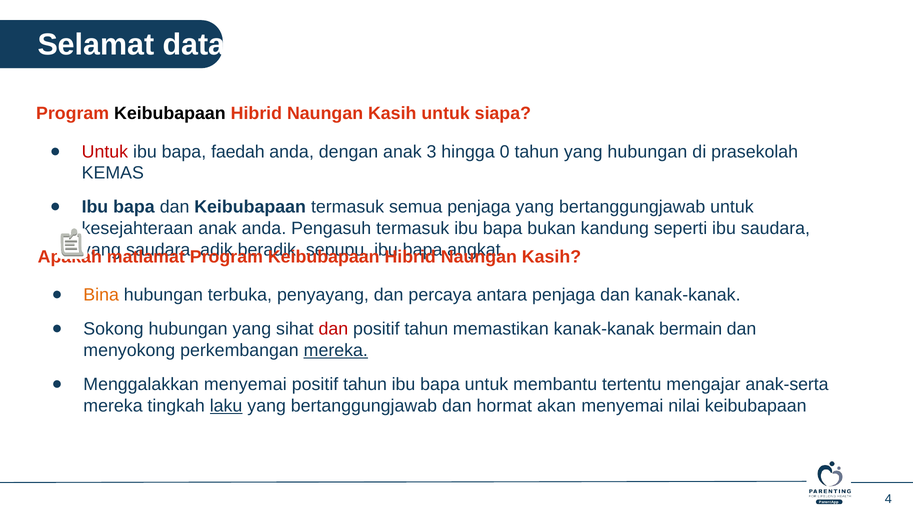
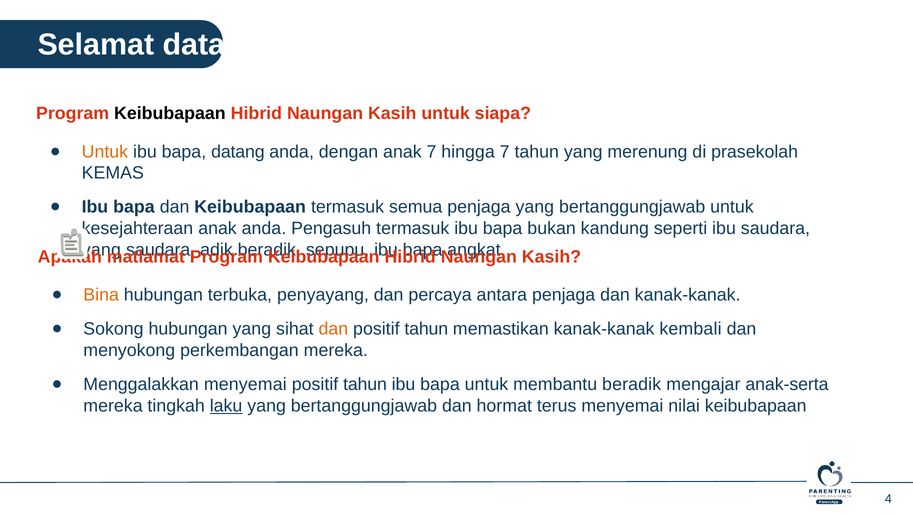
Untuk colour: red -> orange (105, 152)
bapa faedah: faedah -> datang (238, 152)
anak 3: 3 -> 7 (432, 152)
hingga 0: 0 -> 7 (505, 152)
yang hubungan: hubungan -> merenung (647, 152)
dan colour: red -> orange (333, 329)
bermain: bermain -> kembali (690, 329)
mereka underline: present -> none (336, 350)
membantu tertentu: tertentu -> beradik (632, 384)
akan: akan -> terus (557, 405)
